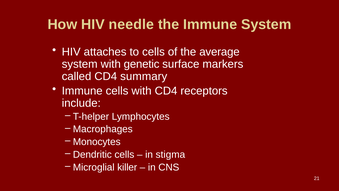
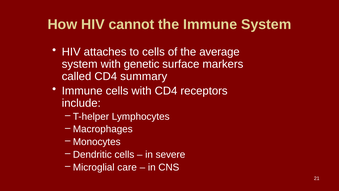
needle: needle -> cannot (131, 25)
stigma: stigma -> severe (170, 154)
killer: killer -> care (127, 167)
